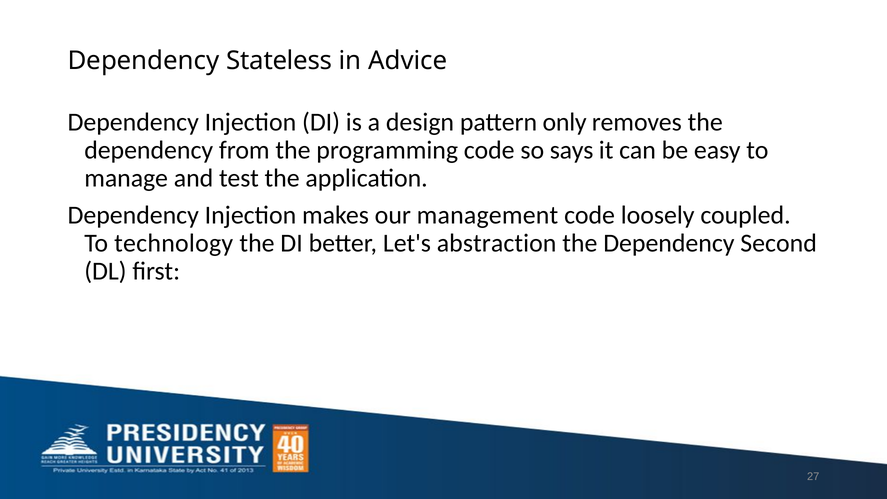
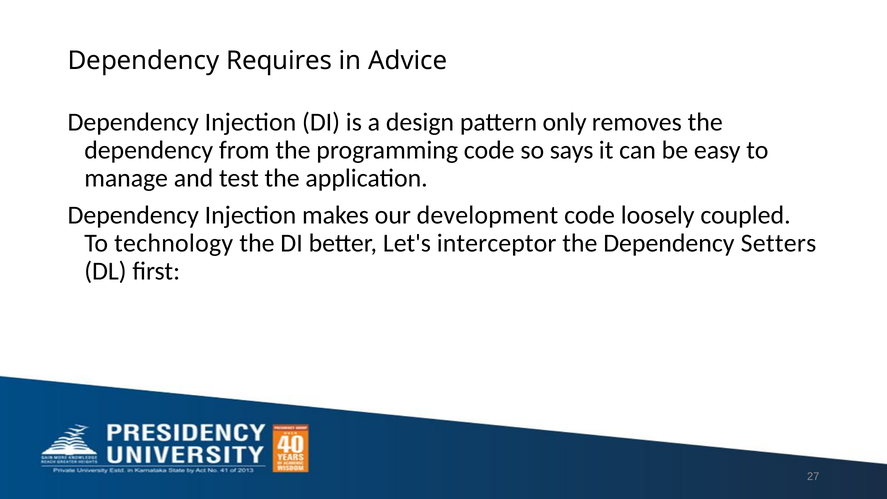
Stateless: Stateless -> Requires (279, 61)
management: management -> development (487, 215)
abstraction: abstraction -> interceptor (497, 243)
Second: Second -> Setters (778, 243)
